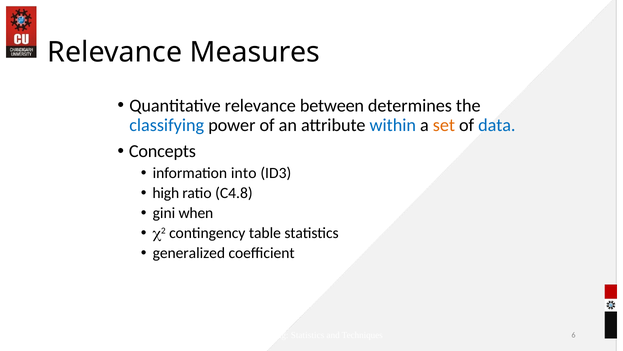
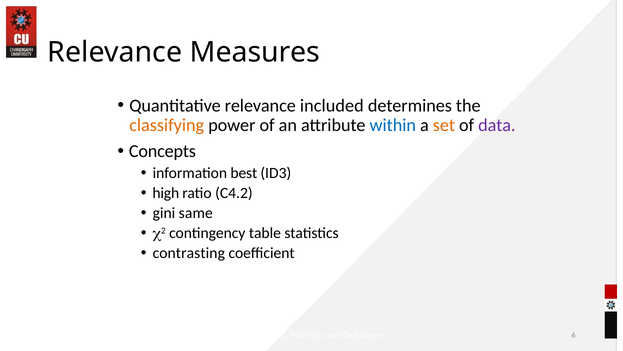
between: between -> included (332, 105)
classifying colour: blue -> orange (167, 125)
data colour: blue -> purple (497, 125)
into: into -> best (244, 173)
C4.8: C4.8 -> C4.2 (234, 193)
when: when -> same (196, 213)
generalized: generalized -> contrasting (189, 253)
